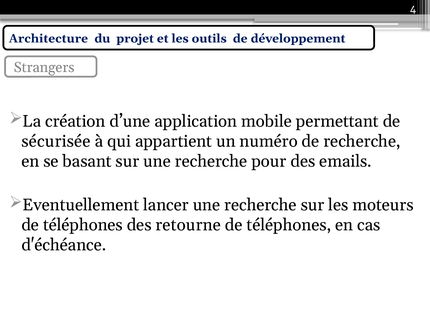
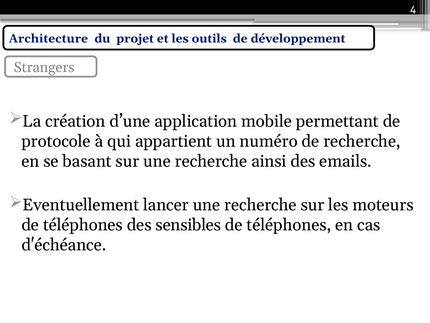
sécurisée: sécurisée -> protocole (56, 141)
pour: pour -> ainsi (269, 161)
retourne: retourne -> sensibles (188, 225)
